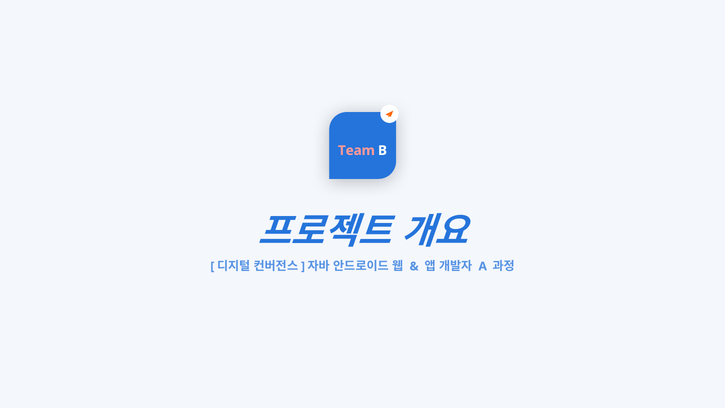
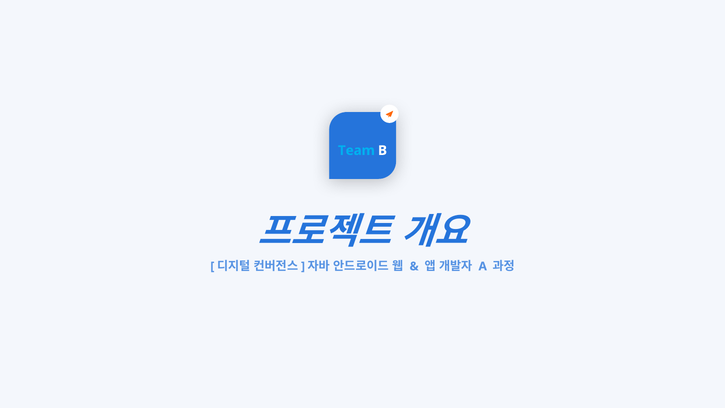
Team colour: pink -> light blue (356, 150)
